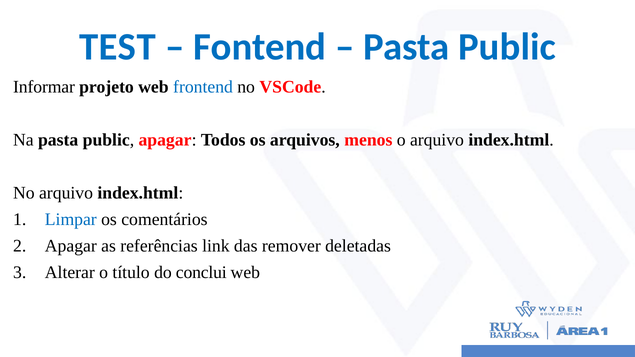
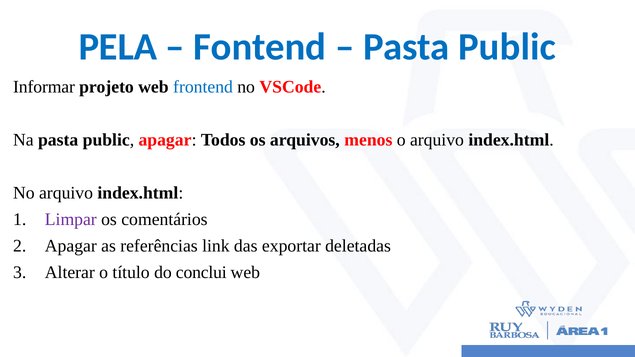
TEST: TEST -> PELA (118, 47)
Limpar colour: blue -> purple (71, 219)
remover: remover -> exportar (291, 246)
